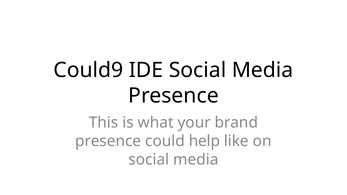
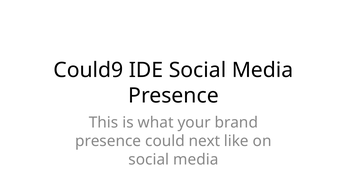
help: help -> next (204, 141)
